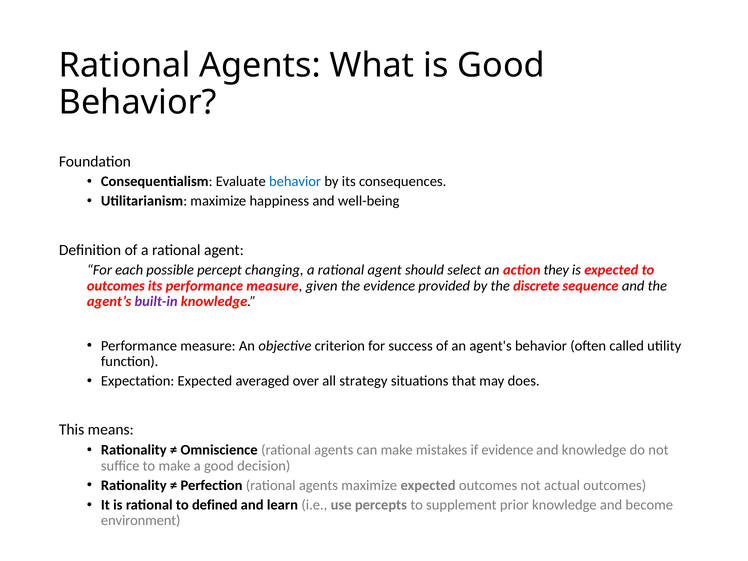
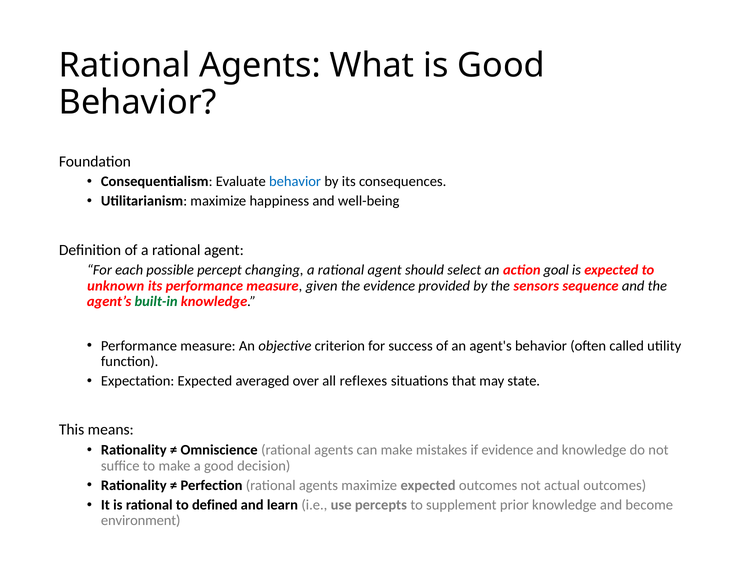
they: they -> goal (556, 270)
outcomes: outcomes -> unknown (116, 286)
discrete: discrete -> sensors (536, 286)
built-in colour: purple -> green (156, 302)
strategy: strategy -> reflexes (363, 381)
does: does -> state (524, 381)
